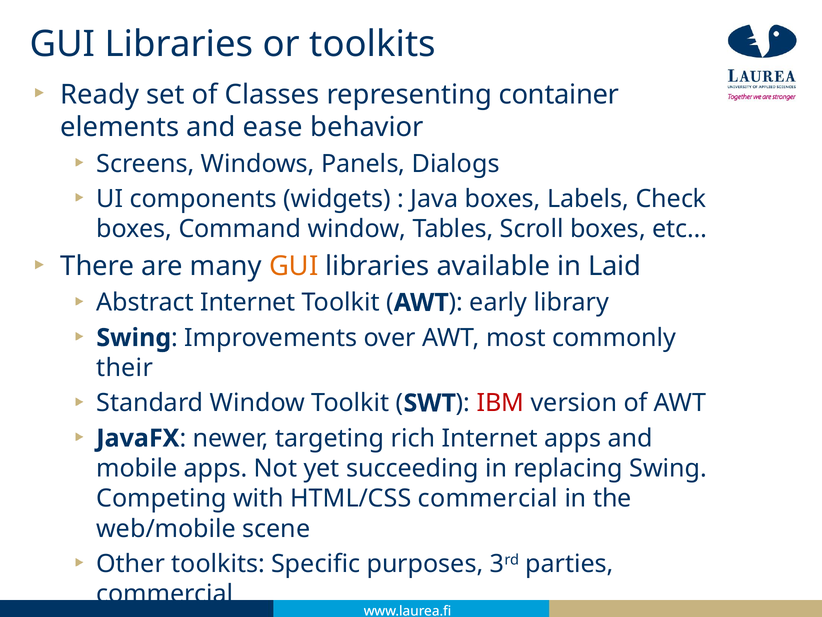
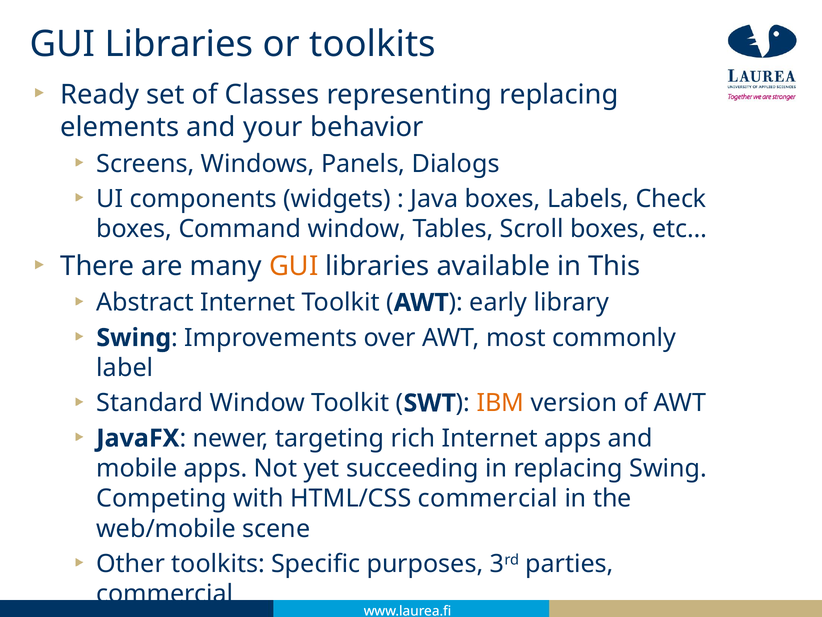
representing container: container -> replacing (559, 94)
ease: ease -> your (273, 127)
Laid: Laid -> This (614, 266)
their: their -> label (125, 368)
IBM colour: red -> orange (500, 403)
